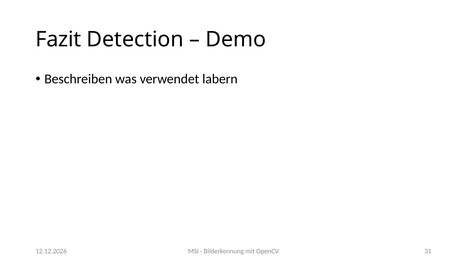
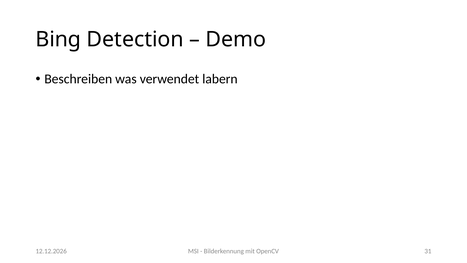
Fazit: Fazit -> Bing (58, 39)
